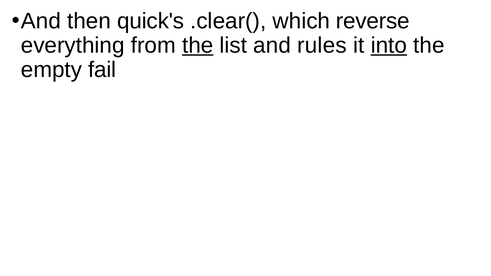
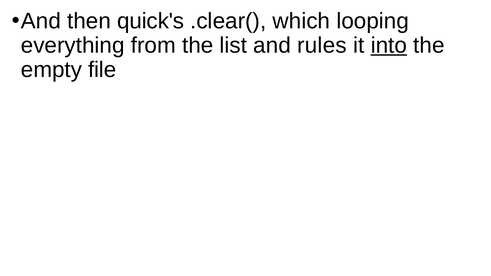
reverse: reverse -> looping (373, 21)
the underline: present -> none (198, 45)
fail: fail -> file (102, 70)
